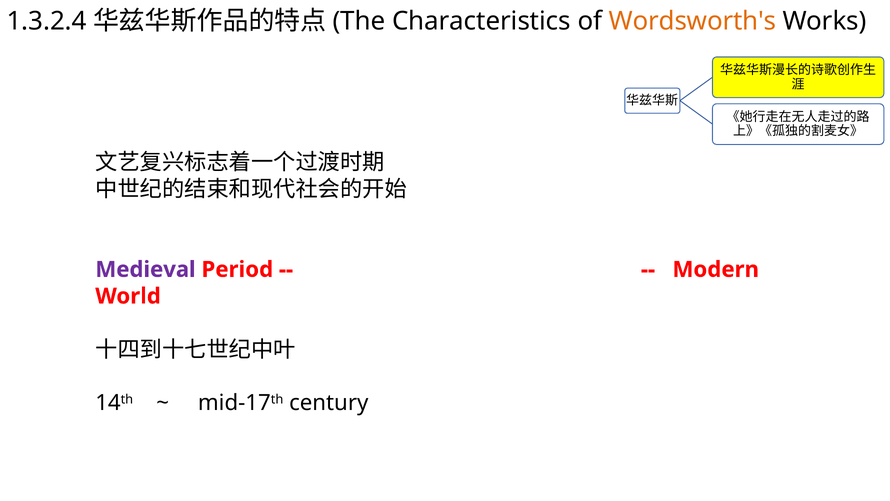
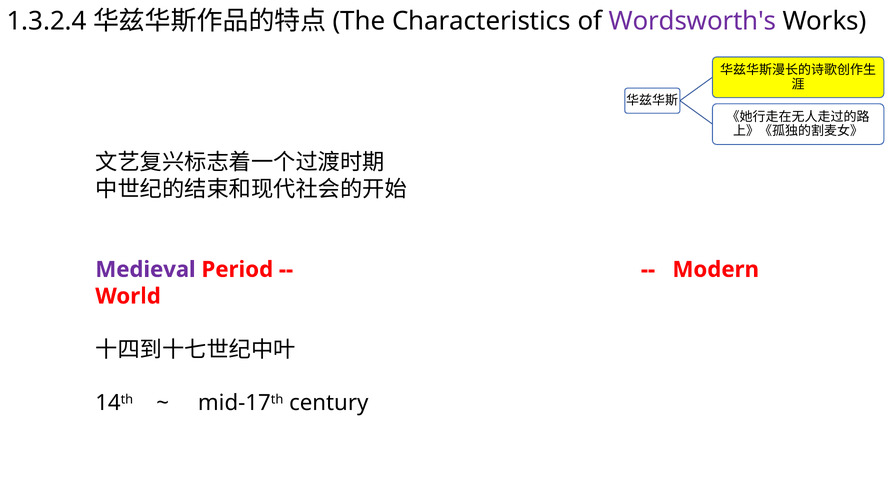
Wordsworth's colour: orange -> purple (692, 21)
